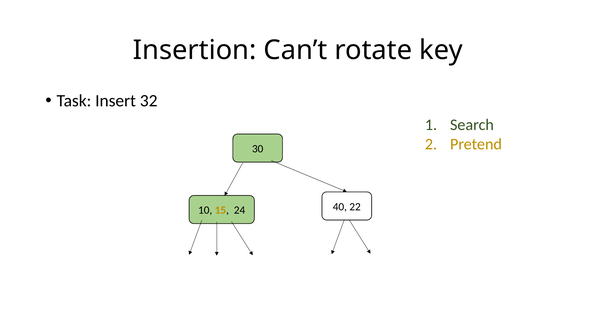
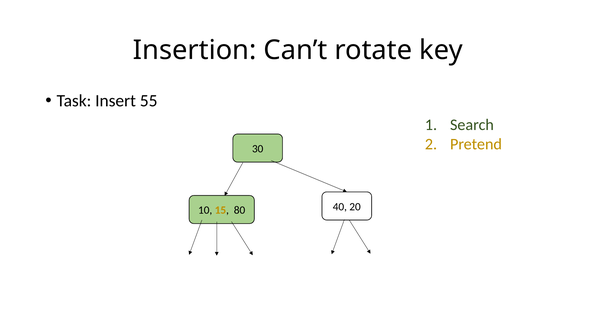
32: 32 -> 55 (149, 101)
22: 22 -> 20 (355, 207)
24: 24 -> 80 (240, 210)
